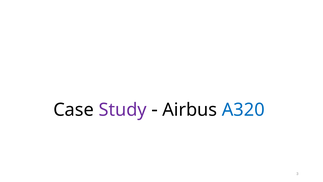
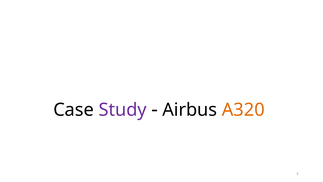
A320 colour: blue -> orange (243, 110)
